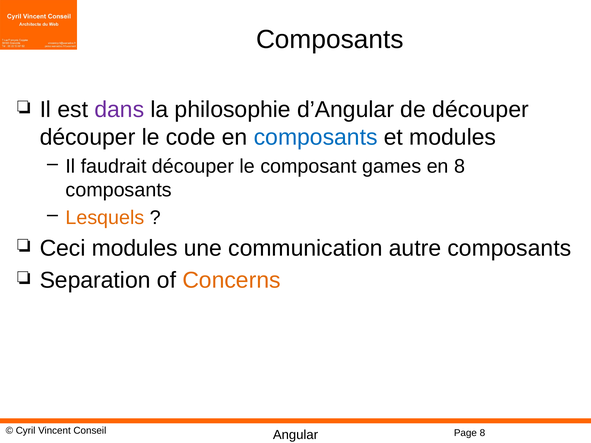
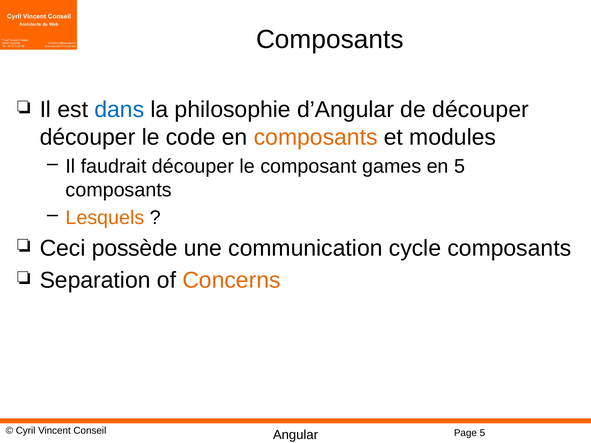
dans colour: purple -> blue (119, 110)
composants colour: blue -> orange (316, 137)
en 8: 8 -> 5 (460, 167)
Ceci modules: modules -> possède (135, 248)
autre: autre -> cycle (415, 248)
8: 8 -> 5 (482, 433)
